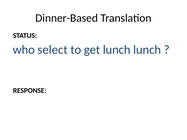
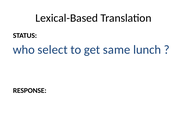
Dinner-Based: Dinner-Based -> Lexical-Based (67, 18)
get lunch: lunch -> same (117, 50)
